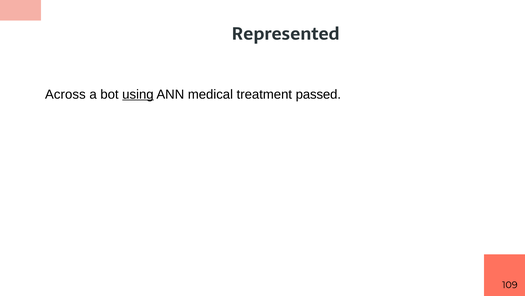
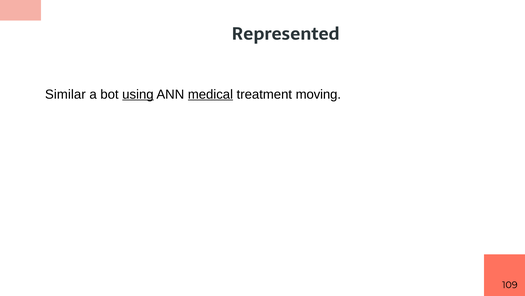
Across: Across -> Similar (65, 94)
medical underline: none -> present (210, 94)
passed: passed -> moving (318, 94)
